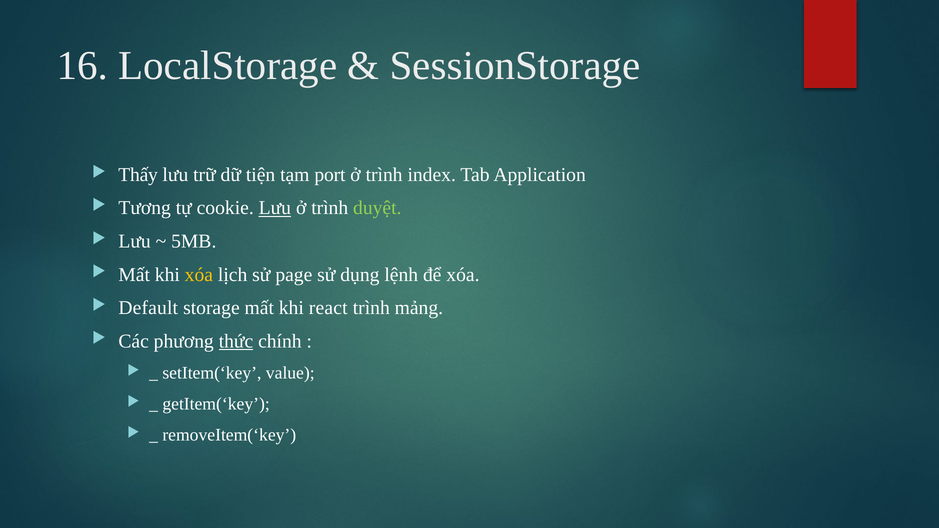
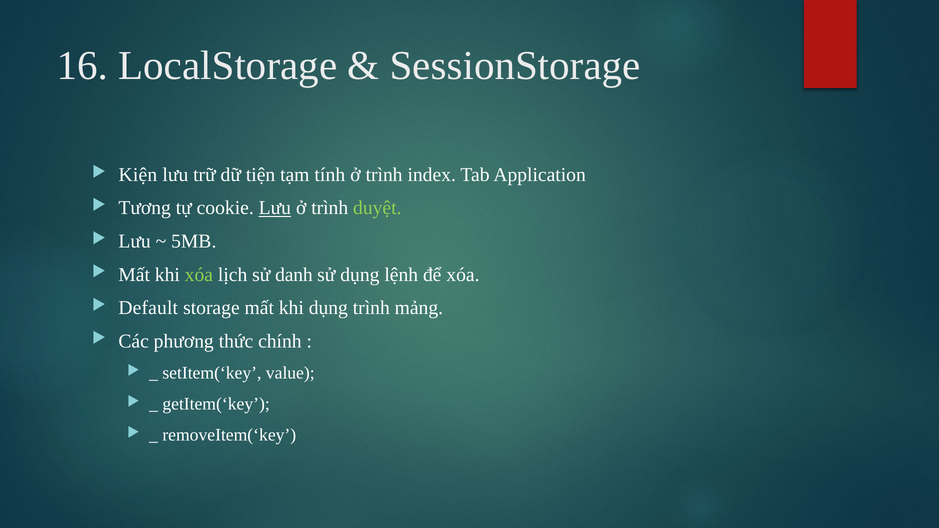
Thấy: Thấy -> Kiện (138, 175)
port: port -> tính (330, 175)
xóa colour: yellow -> light green (199, 275)
page: page -> danh (294, 275)
khi react: react -> dụng (328, 308)
thức underline: present -> none (236, 341)
